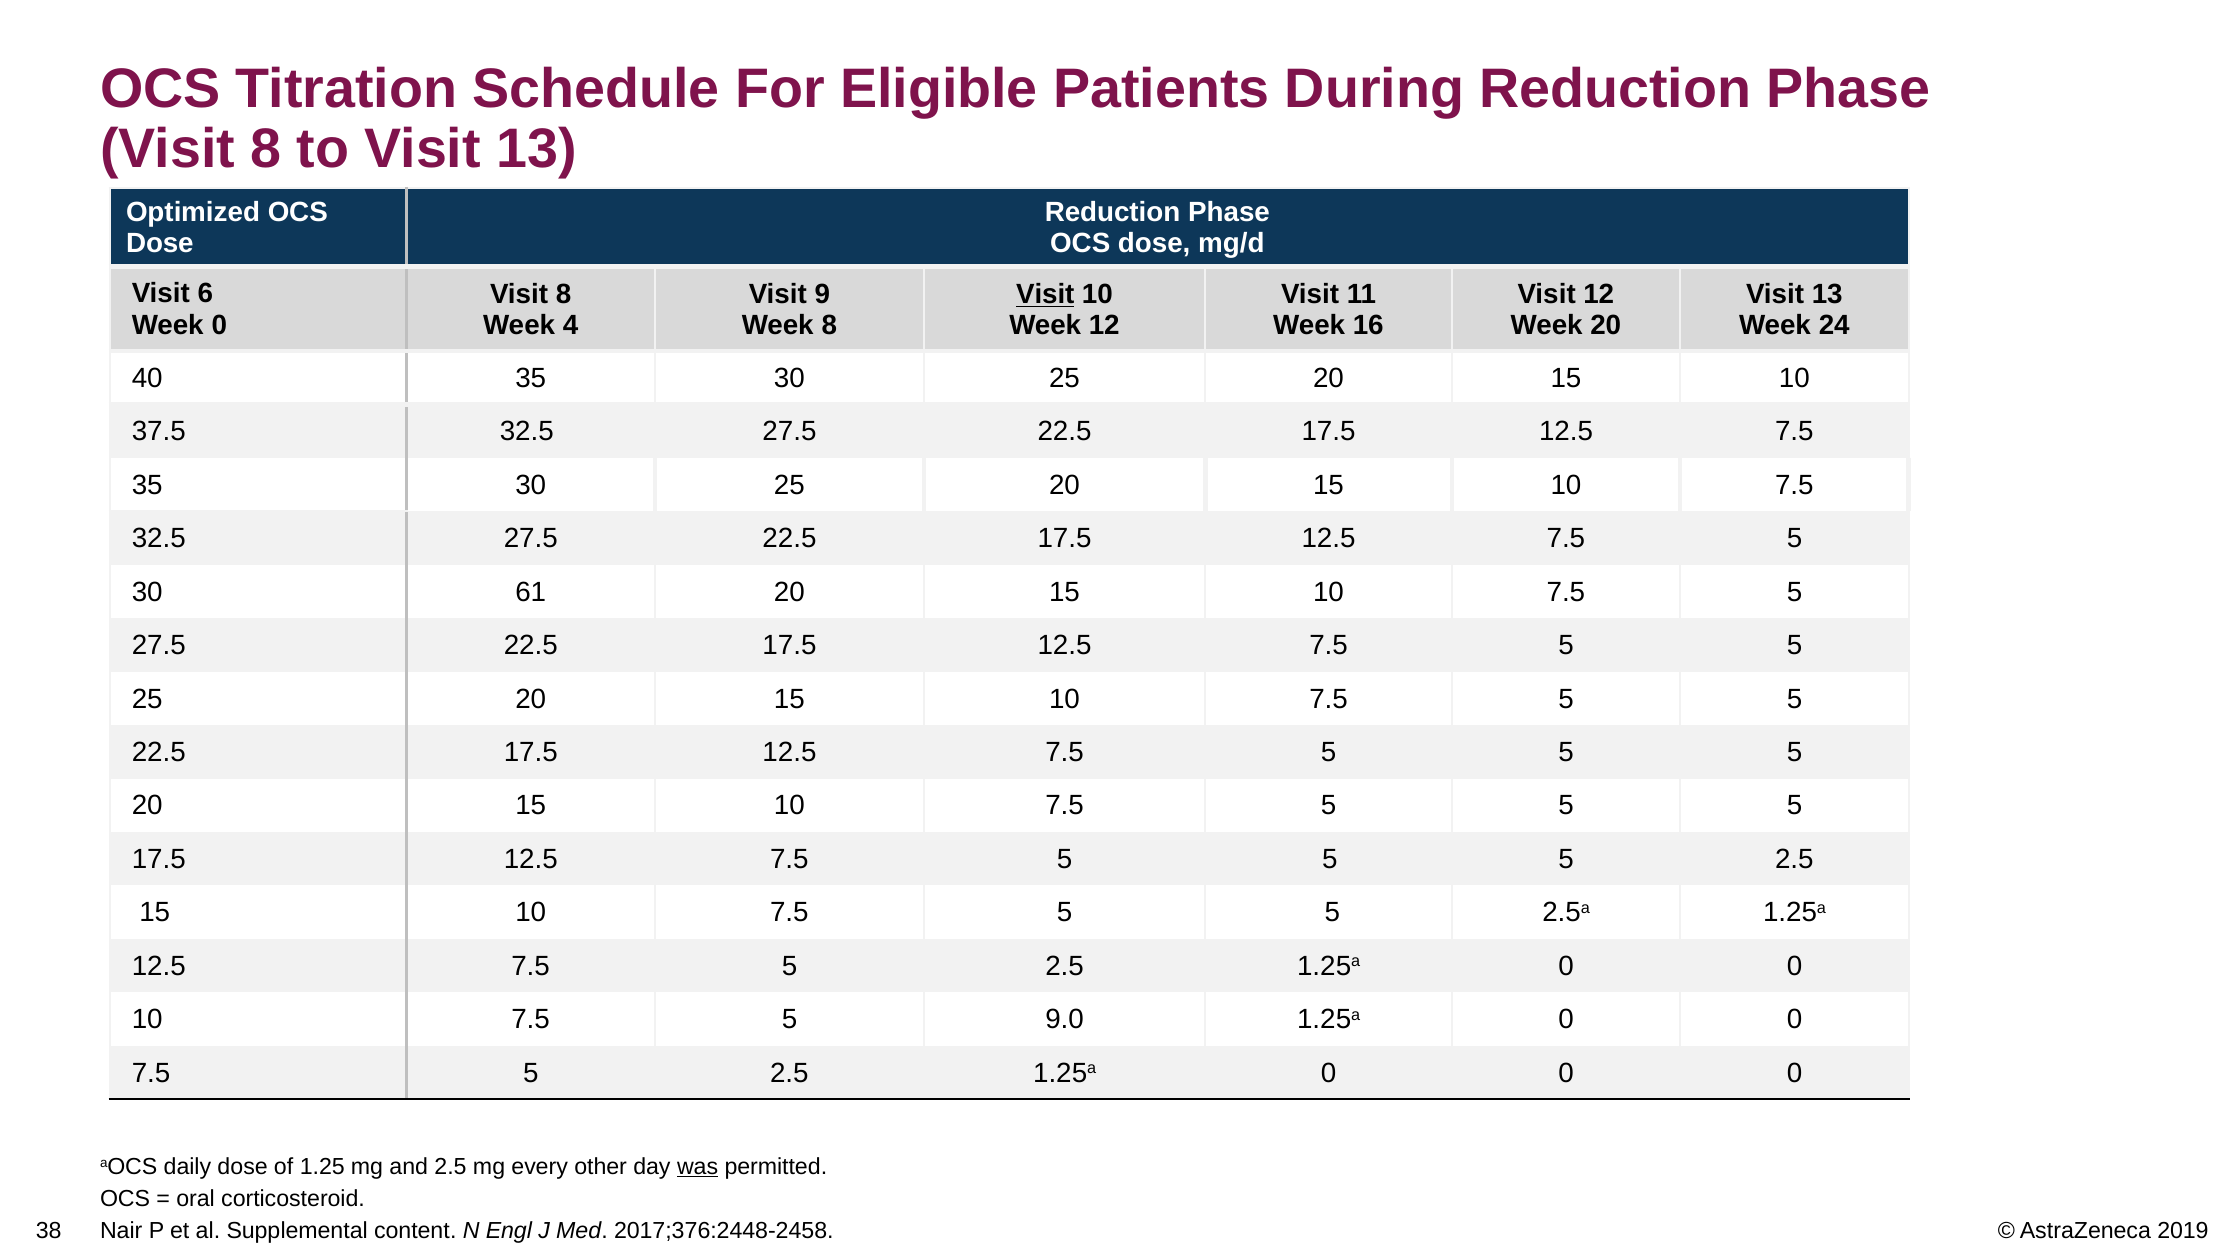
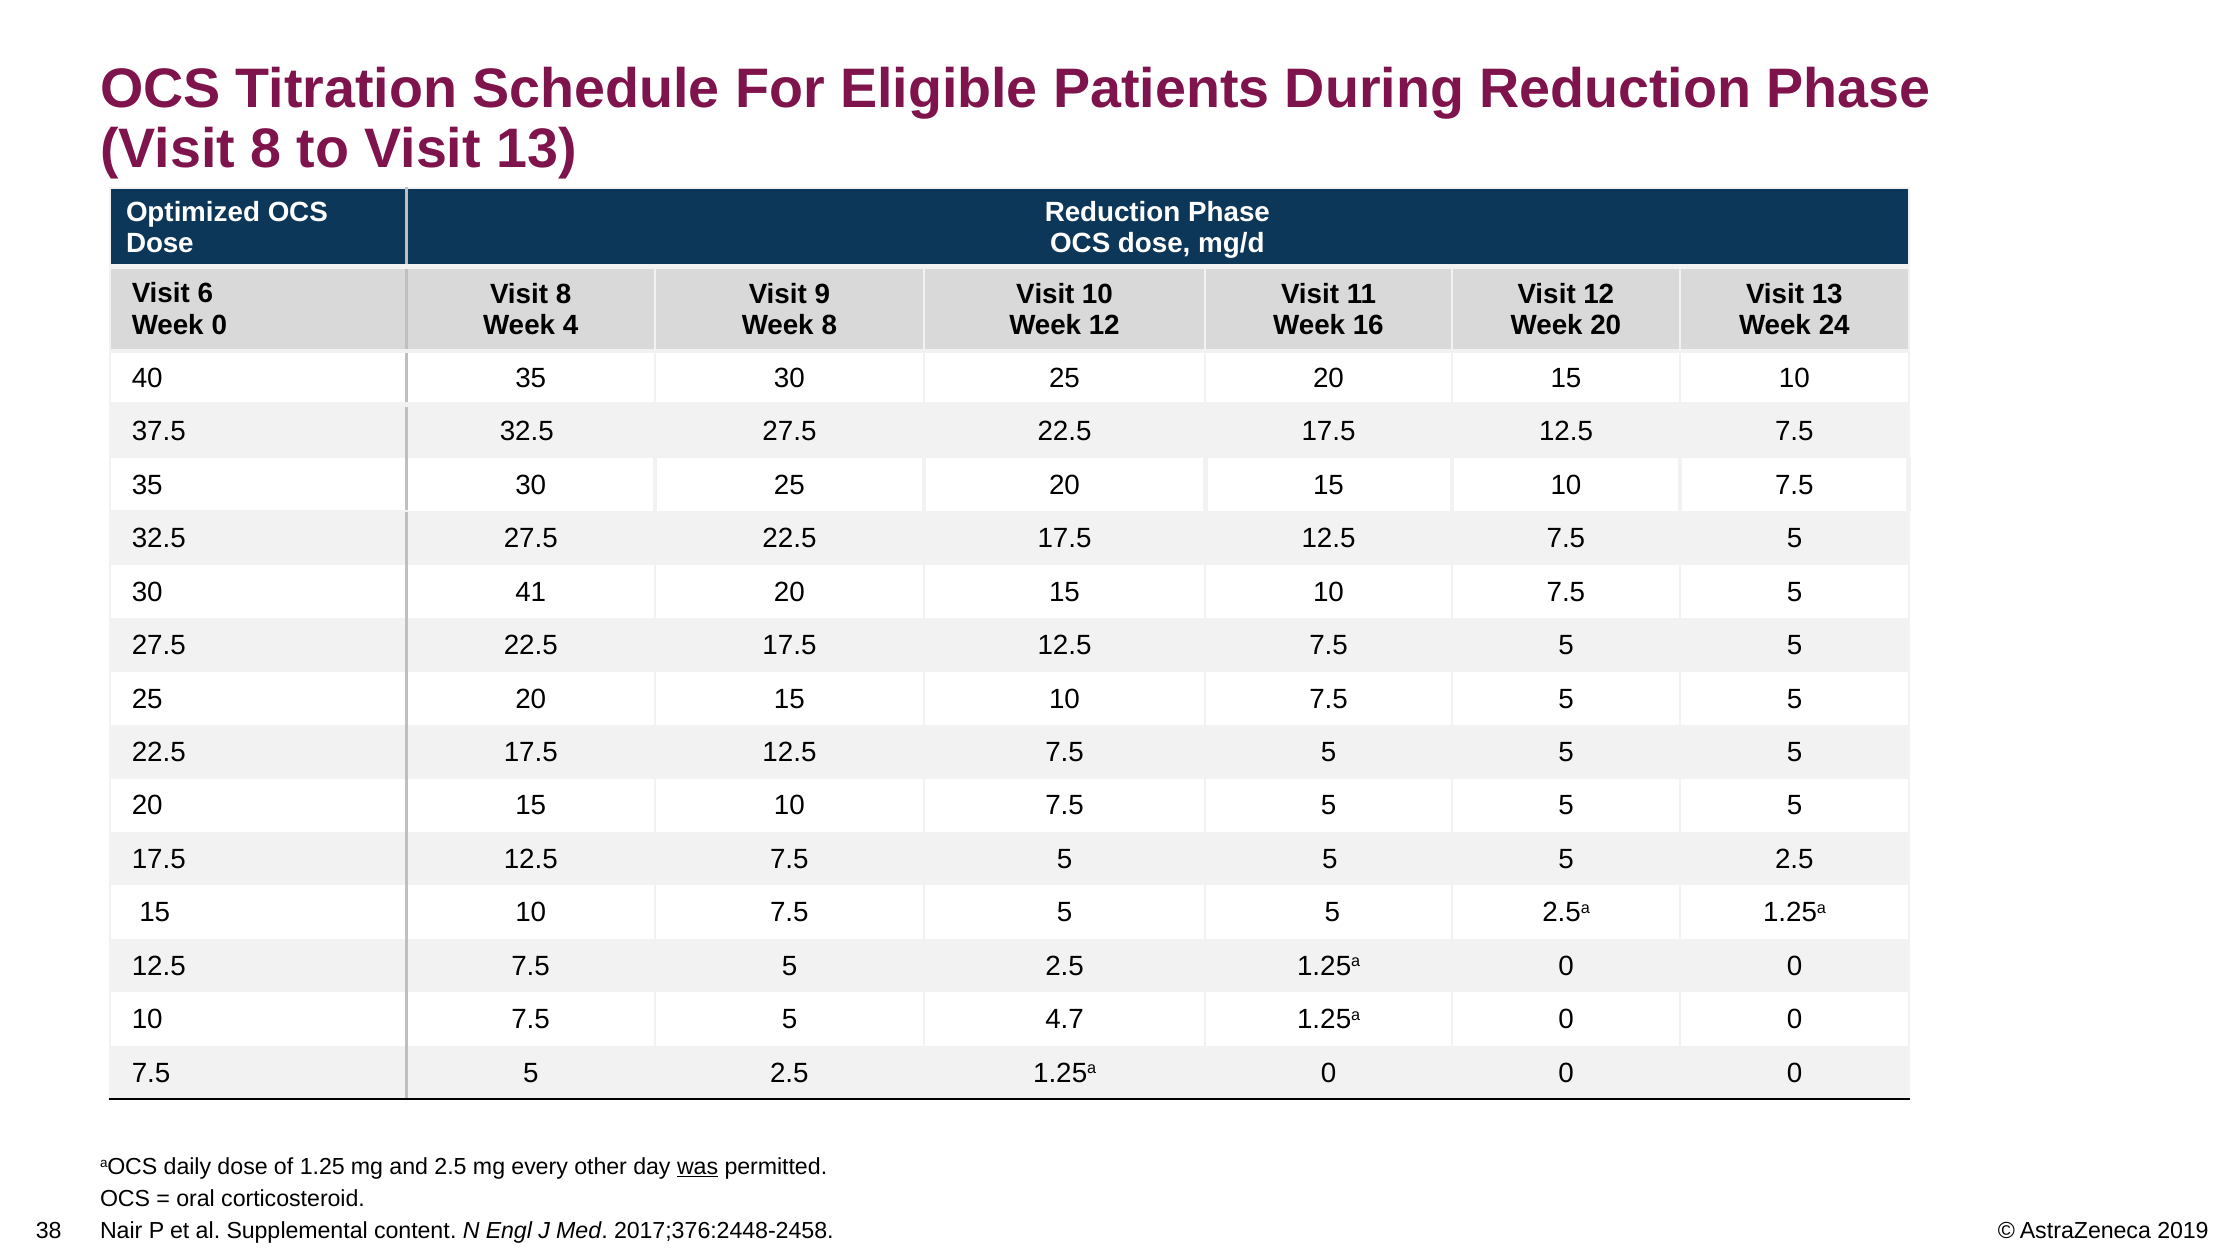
Visit underline: present -> none (1045, 294)
61: 61 -> 41 (531, 592)
9.0: 9.0 -> 4.7 (1065, 1019)
